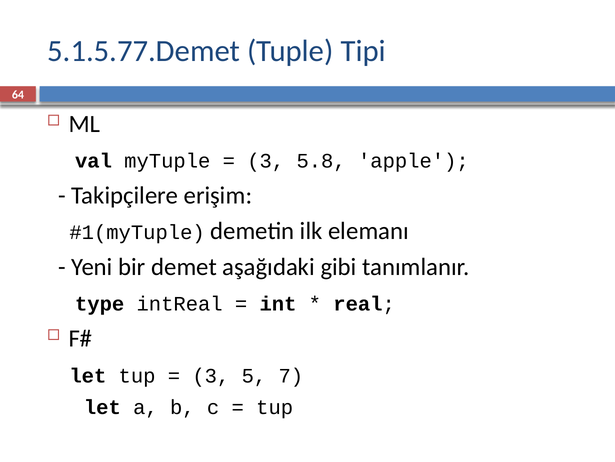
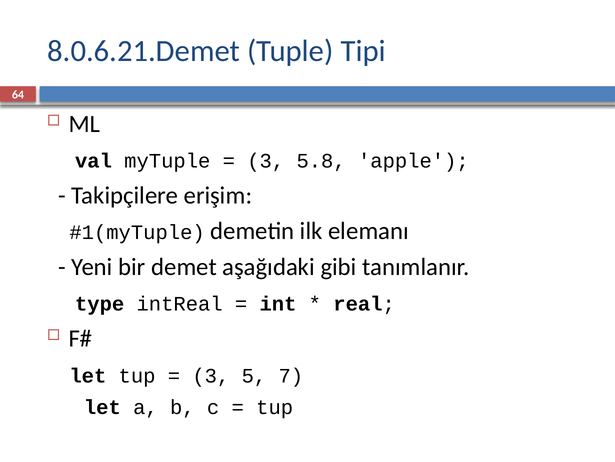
5.1.5.77.Demet: 5.1.5.77.Demet -> 8.0.6.21.Demet (144, 51)
